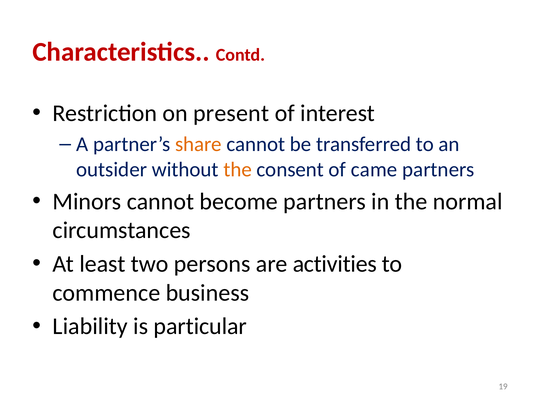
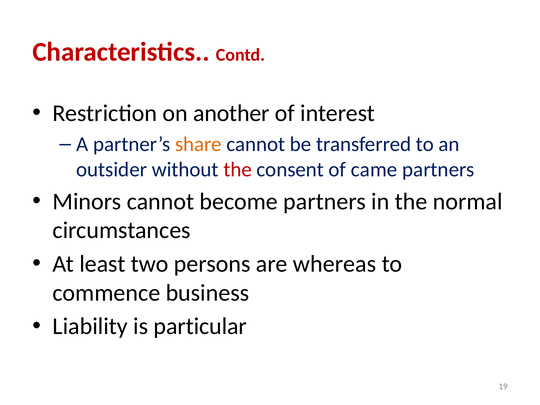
present: present -> another (231, 113)
the colour: orange -> red (238, 170)
activities: activities -> whereas (335, 264)
